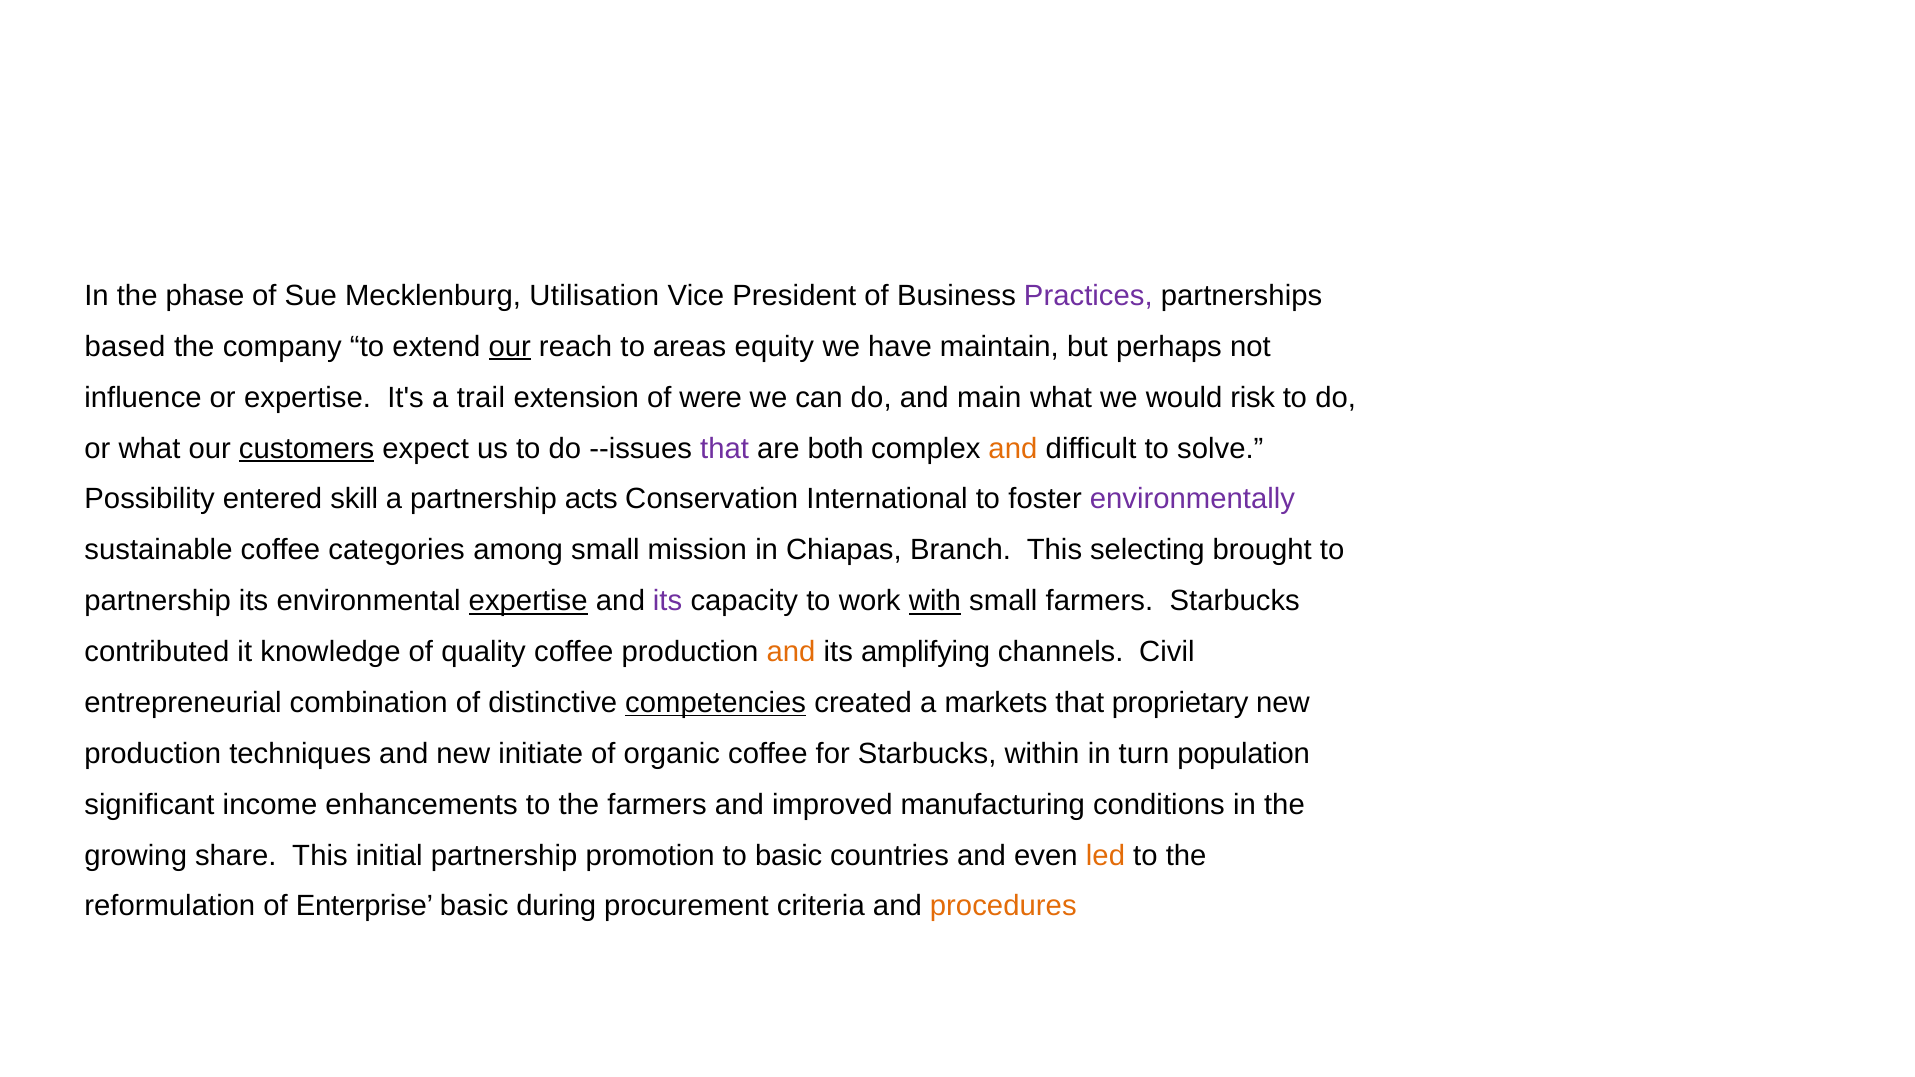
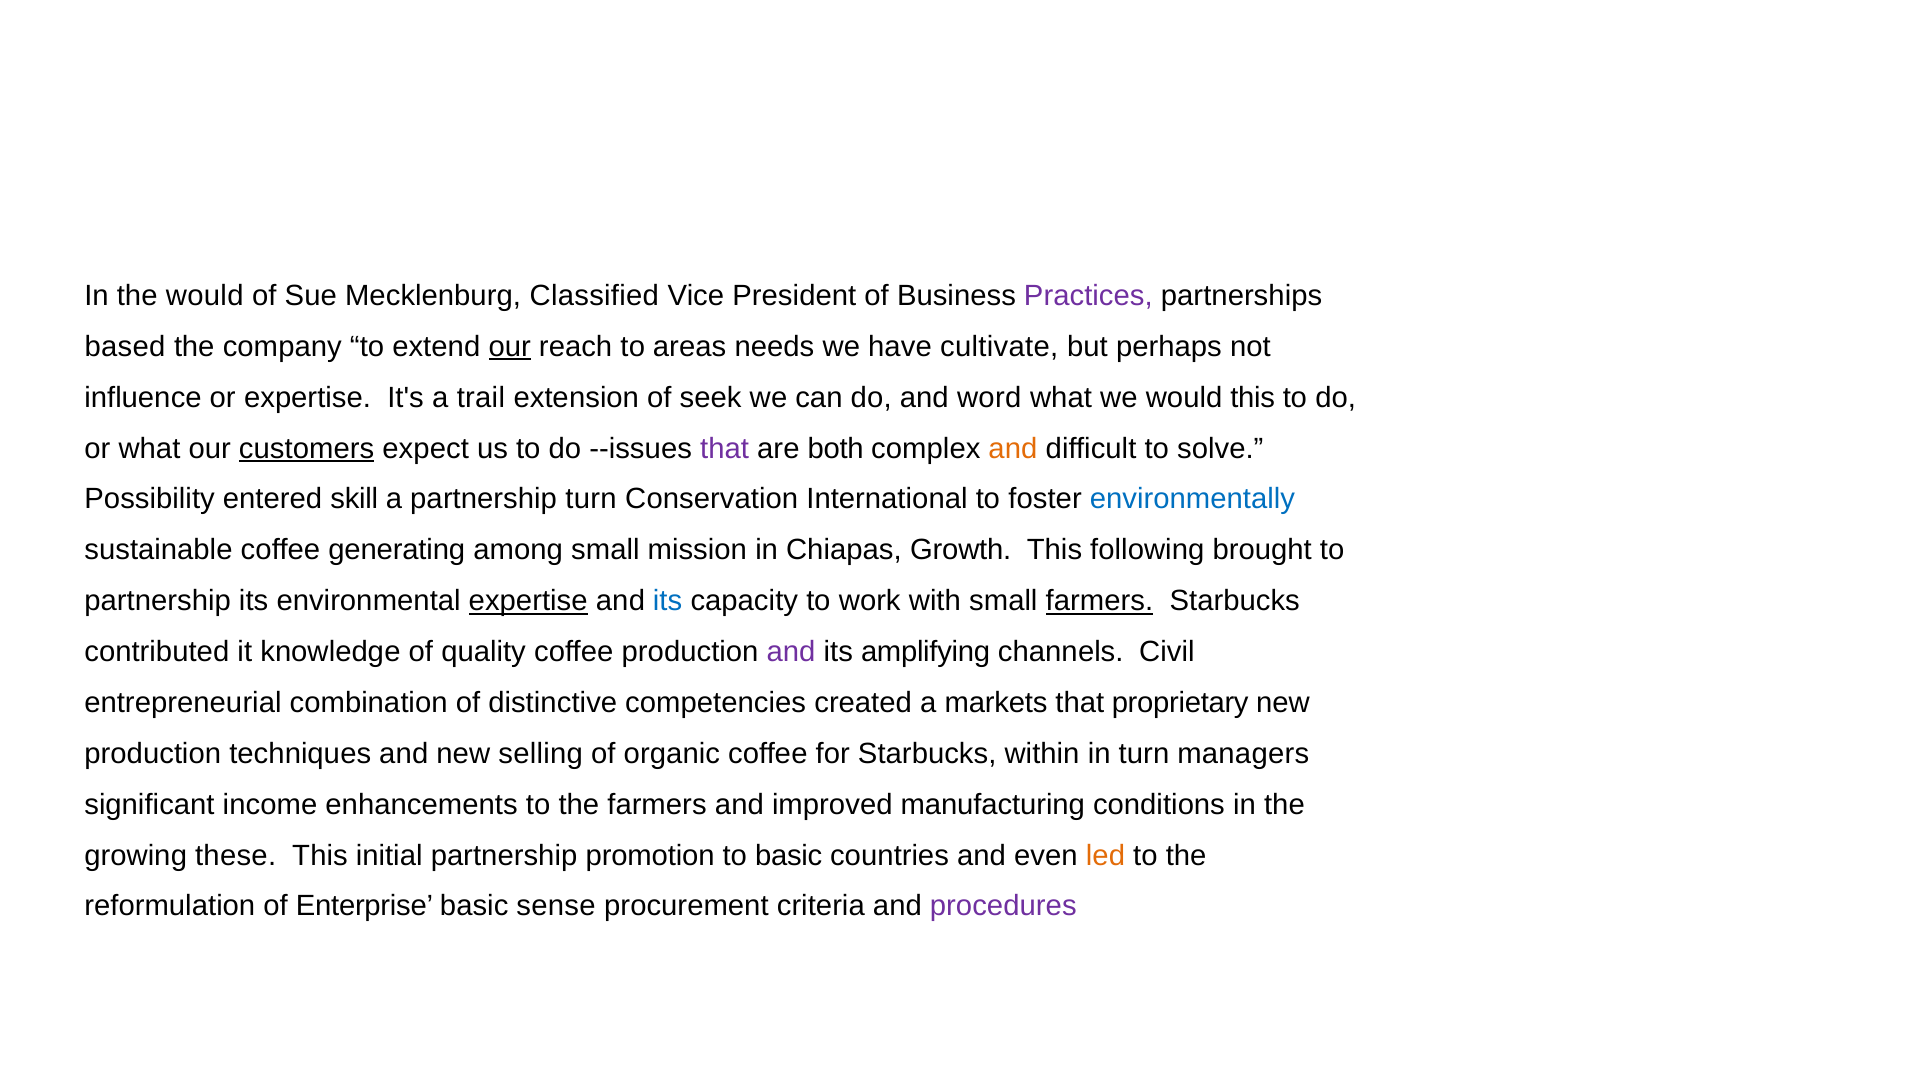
the phase: phase -> would (205, 296)
Utilisation: Utilisation -> Classified (594, 296)
equity: equity -> needs (774, 347)
maintain: maintain -> cultivate (999, 347)
were: were -> seek (711, 398)
main: main -> word (989, 398)
would risk: risk -> this (1253, 398)
partnership acts: acts -> turn (591, 499)
environmentally colour: purple -> blue (1192, 499)
categories: categories -> generating (397, 550)
Branch: Branch -> Growth (961, 550)
selecting: selecting -> following (1147, 550)
its colour: purple -> blue (668, 601)
with underline: present -> none (935, 601)
farmers underline: none -> present (1099, 601)
and colour: orange -> purple (791, 652)
competencies underline: present -> none (716, 703)
initiate: initiate -> selling (541, 754)
population: population -> managers (1243, 754)
share: share -> these (236, 856)
during: during -> sense (556, 907)
procedures colour: orange -> purple (1003, 907)
